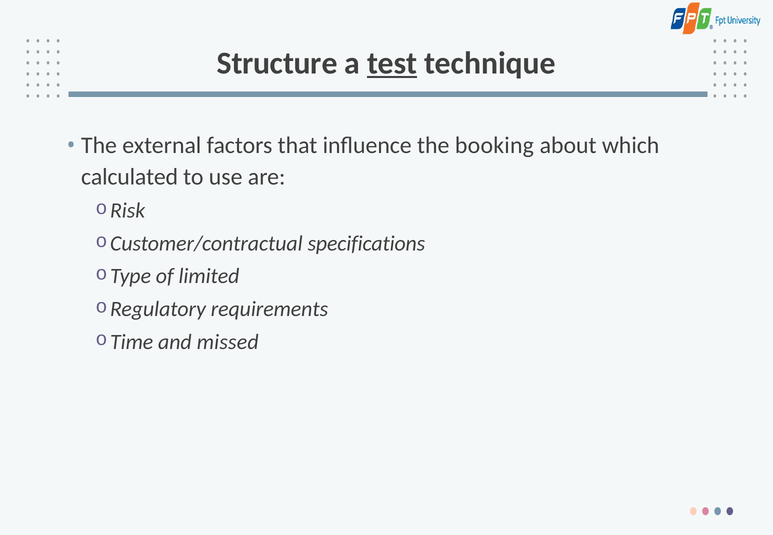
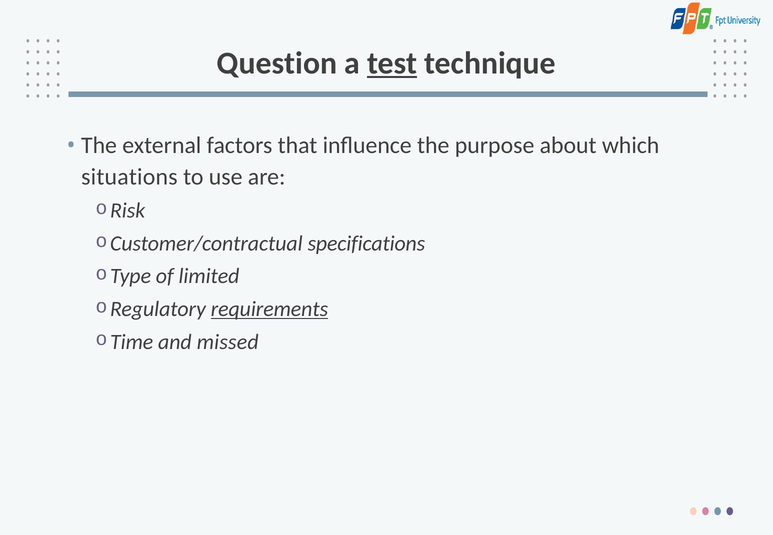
Structure: Structure -> Question (277, 63)
booking: booking -> purpose (495, 146)
calculated: calculated -> situations (129, 177)
requirements underline: none -> present (269, 309)
